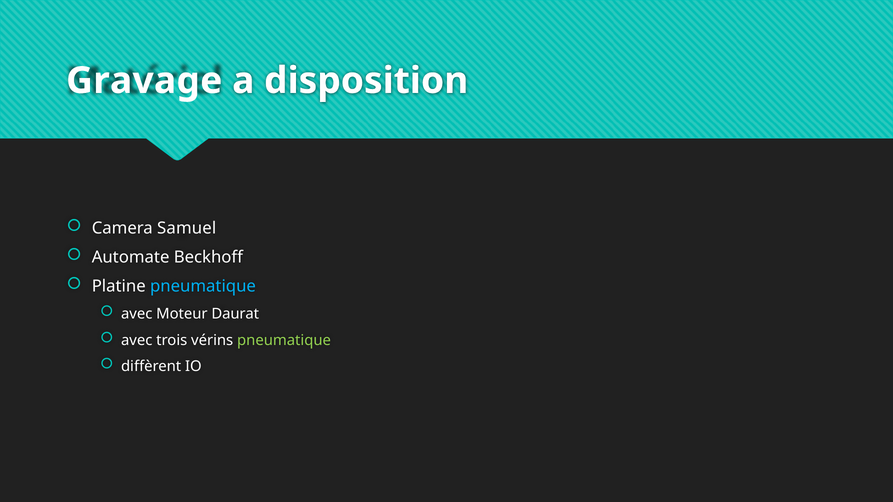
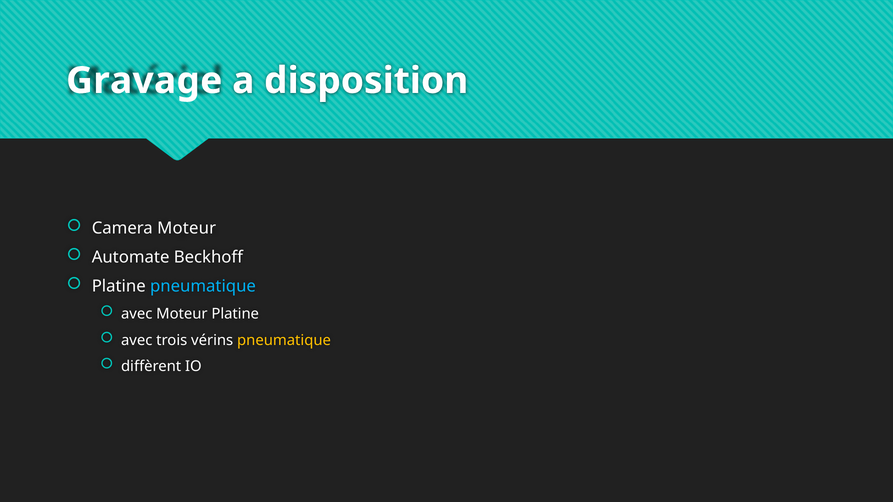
Camera Samuel: Samuel -> Moteur (187, 228)
Moteur Daurat: Daurat -> Platine (235, 314)
pneumatique colour: light green -> yellow (284, 340)
